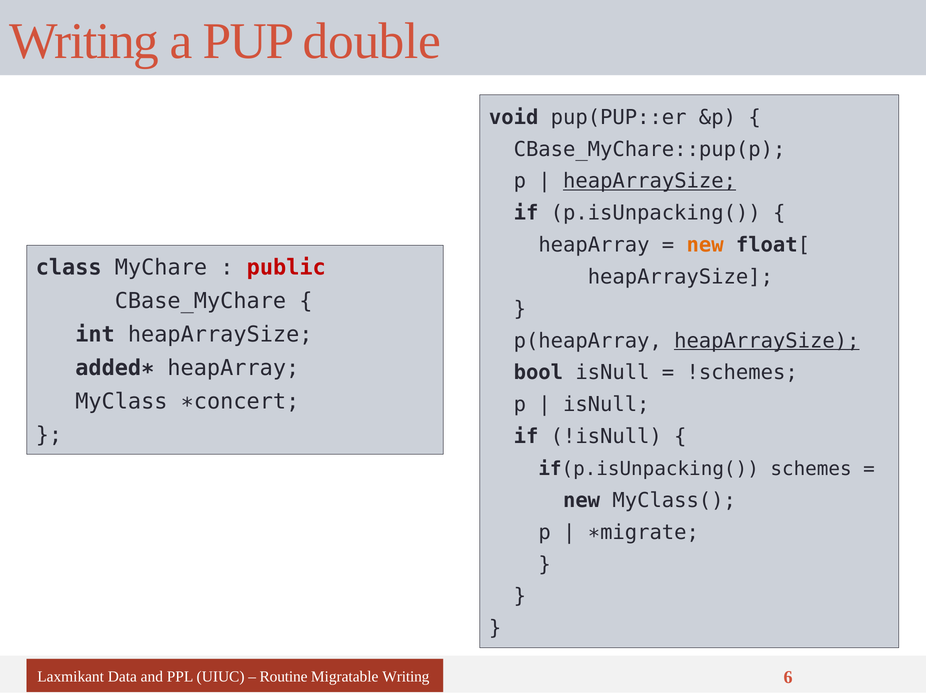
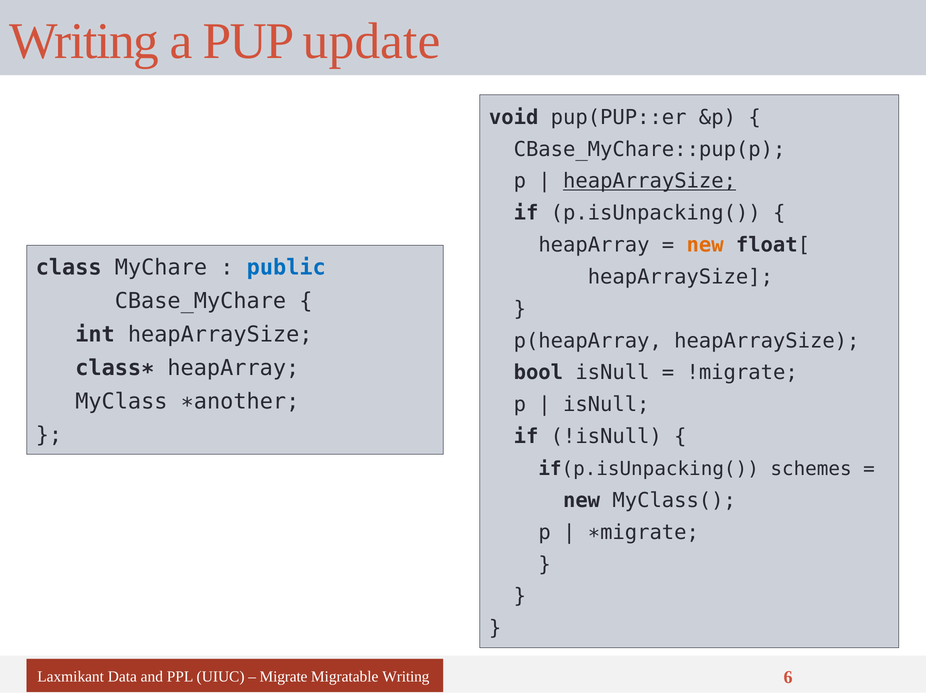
double: double -> update (372, 41)
public colour: red -> blue (286, 267)
heapArraySize underline: present -> none (767, 341)
added∗: added∗ -> class∗ (115, 368)
!schemes: !schemes -> !migrate (742, 372)
∗concert: ∗concert -> ∗another (240, 401)
Routine: Routine -> Migrate (284, 676)
